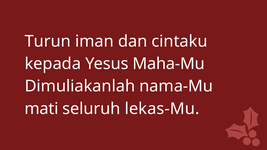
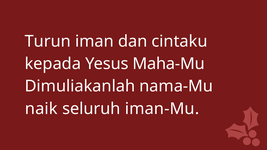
mati: mati -> naik (41, 109)
lekas-Mu: lekas-Mu -> iman-Mu (162, 109)
